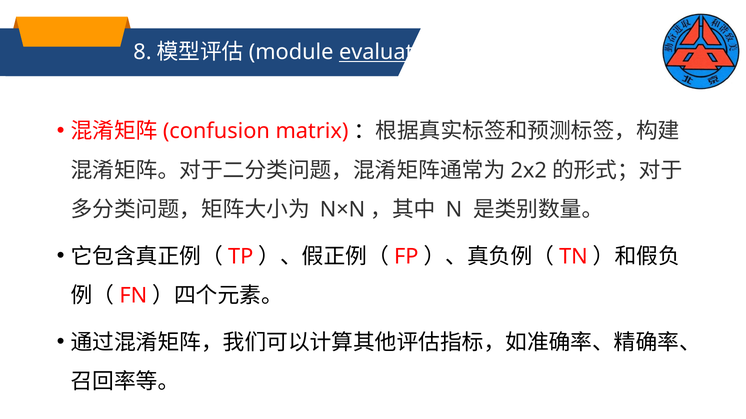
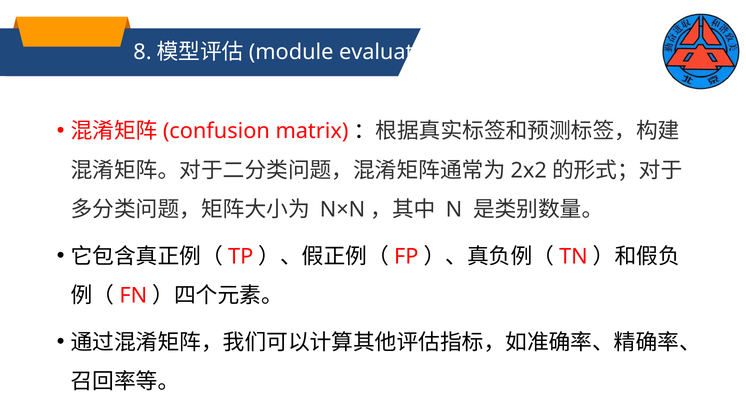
evaluation underline: present -> none (395, 52)
